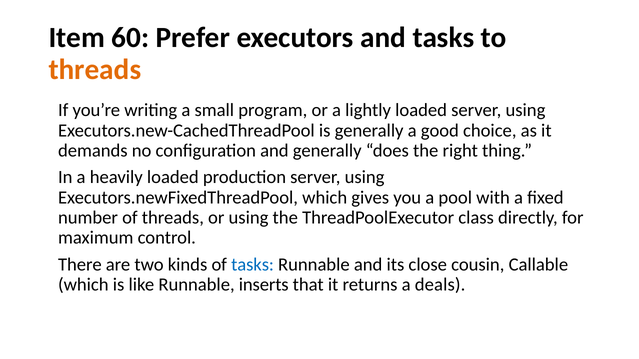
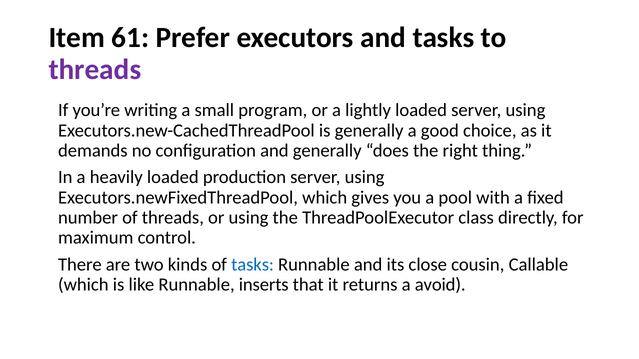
60: 60 -> 61 (130, 38)
threads colour: orange -> purple (95, 69)
deals: deals -> avoid (440, 285)
